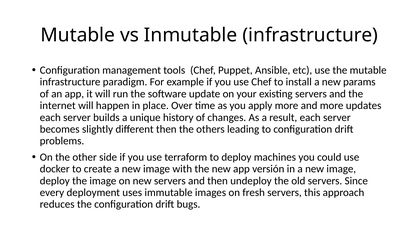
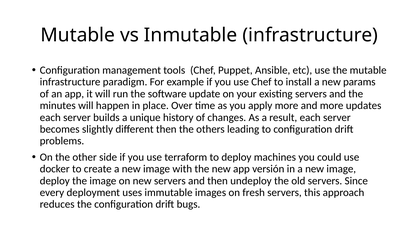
internet: internet -> minutes (58, 105)
